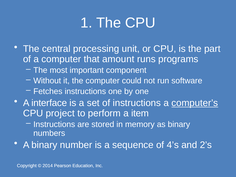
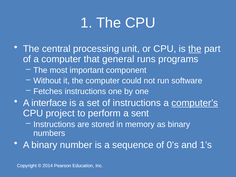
the underline: none -> present (195, 49)
amount: amount -> general (118, 59)
item: item -> sent (140, 113)
4’s: 4’s -> 0’s (173, 145)
2’s: 2’s -> 1’s (206, 145)
